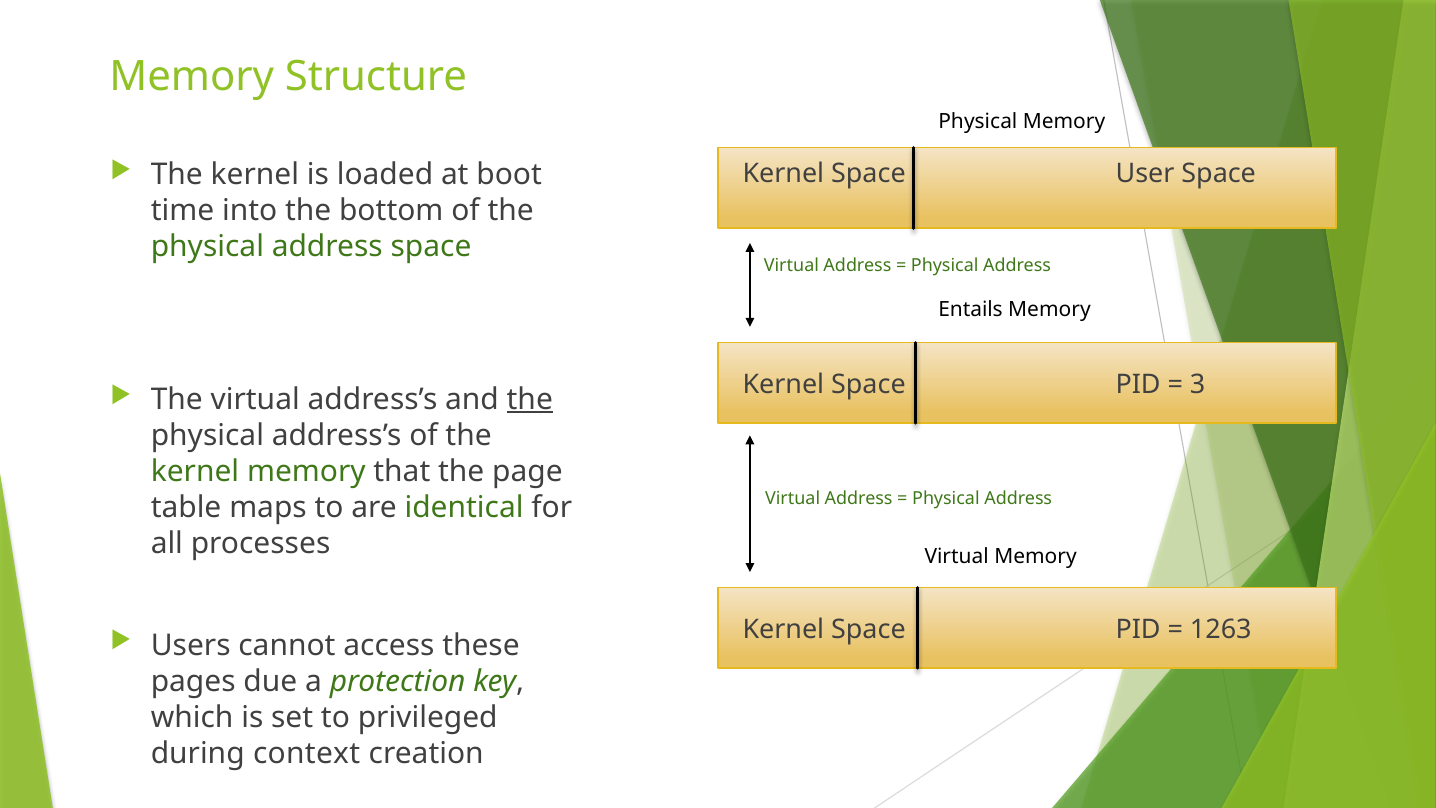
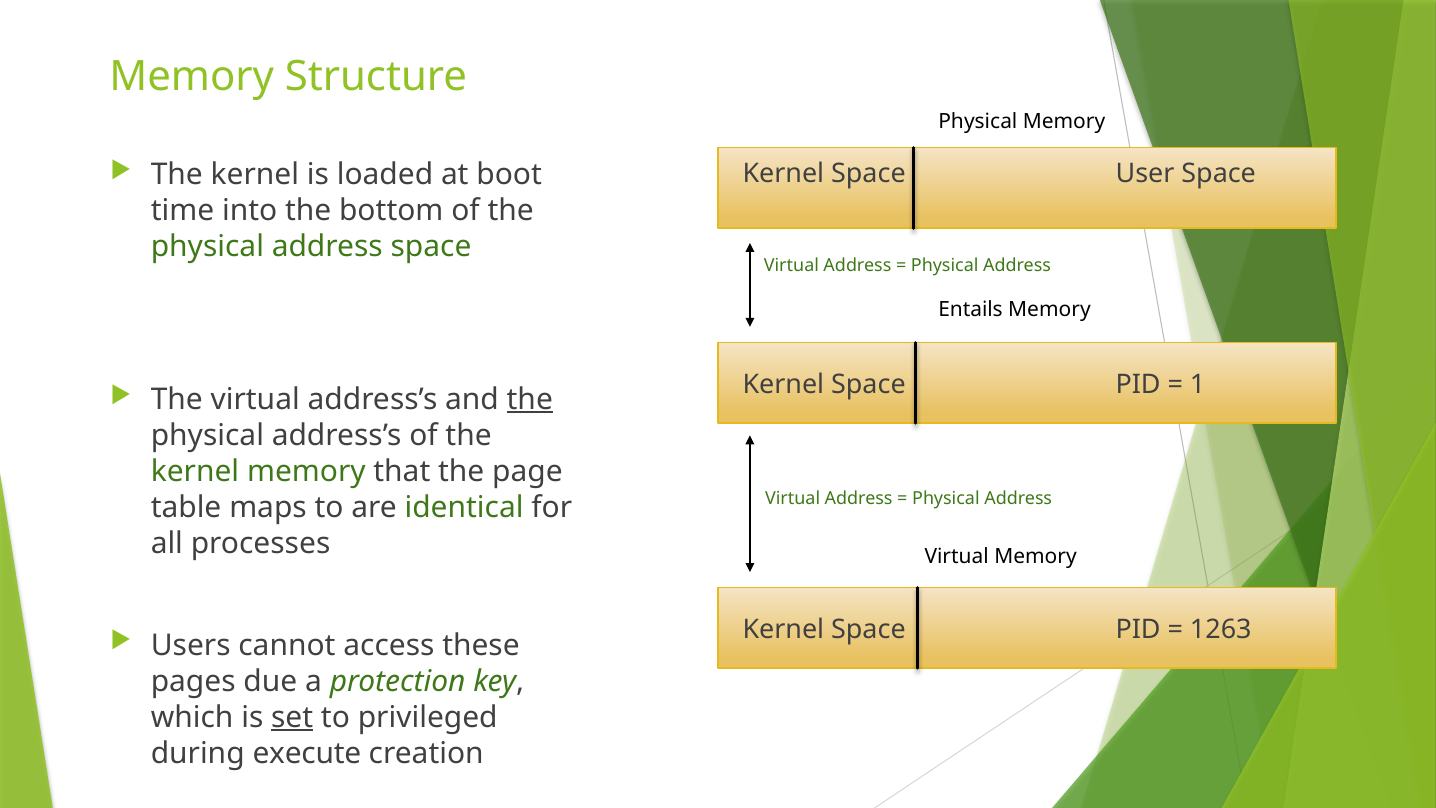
3: 3 -> 1 (1198, 385)
set underline: none -> present (292, 717)
context: context -> execute (307, 753)
